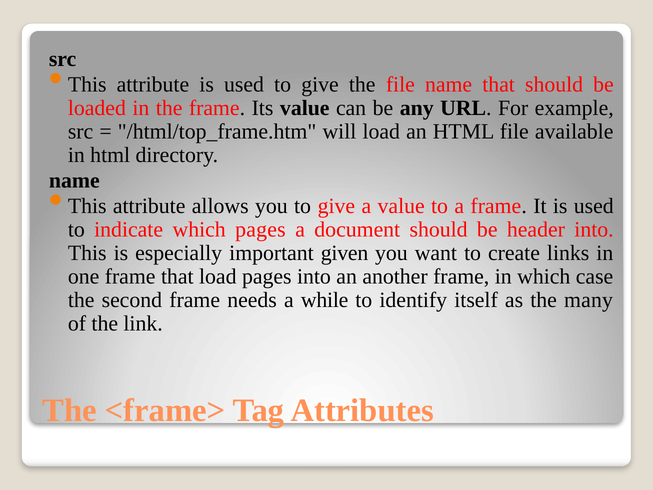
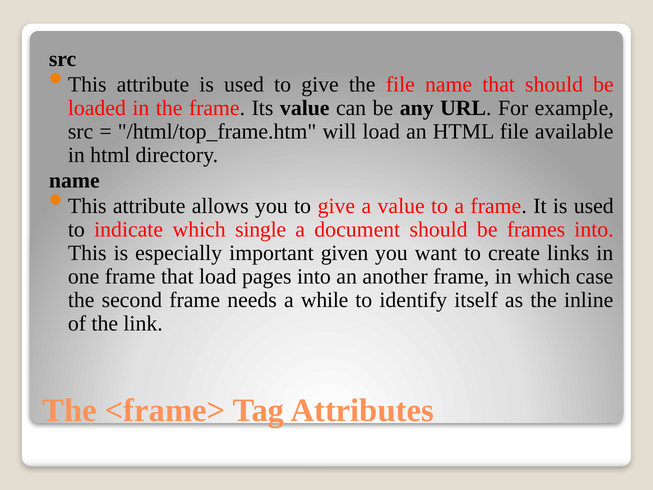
which pages: pages -> single (261, 230)
header: header -> frames (536, 230)
many: many -> inline (589, 300)
